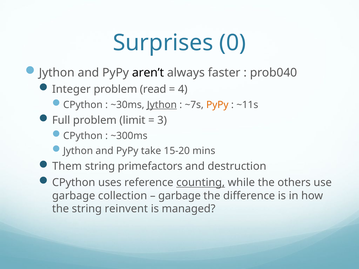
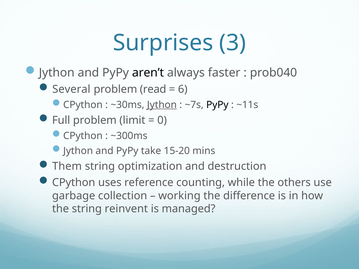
0: 0 -> 3 (233, 43)
Integer: Integer -> Several (71, 89)
4: 4 -> 6 (183, 89)
PyPy colour: orange -> black (217, 105)
3: 3 -> 0 (162, 120)
primefactors: primefactors -> optimization (150, 167)
counting underline: present -> none (201, 183)
garbage: garbage -> working (179, 196)
